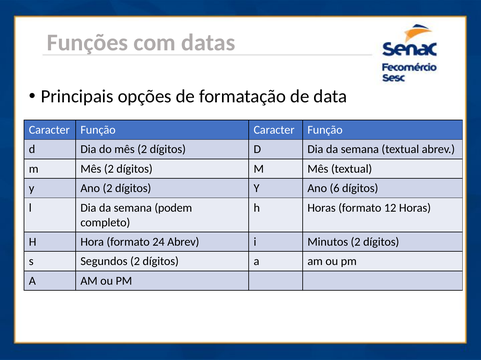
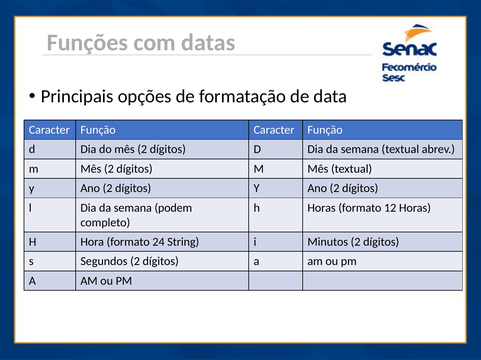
dígitos Y Ano 6: 6 -> 2 (335, 189)
24 Abrev: Abrev -> String (183, 242)
